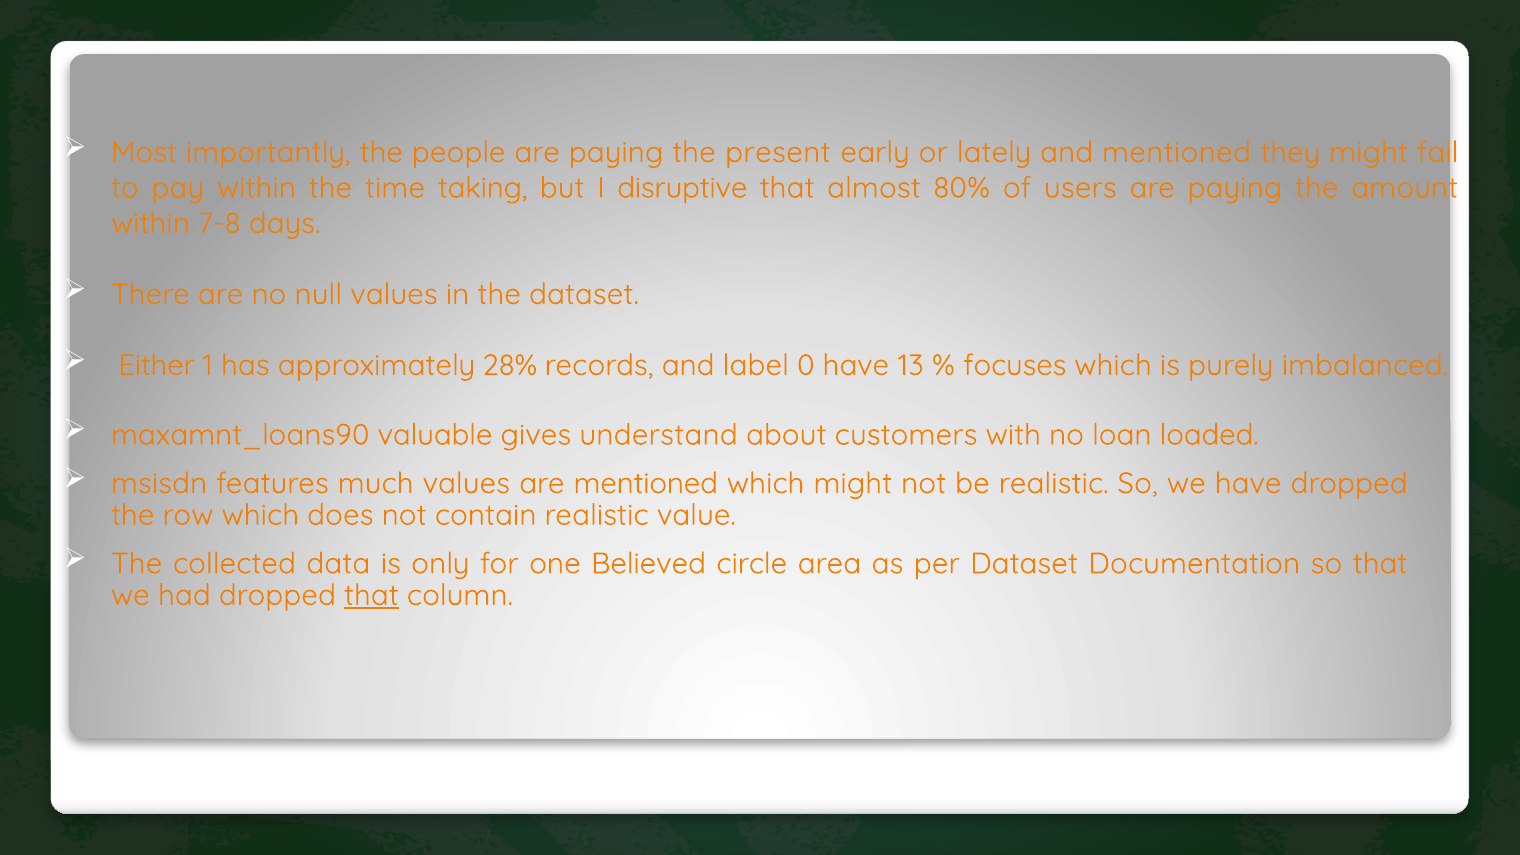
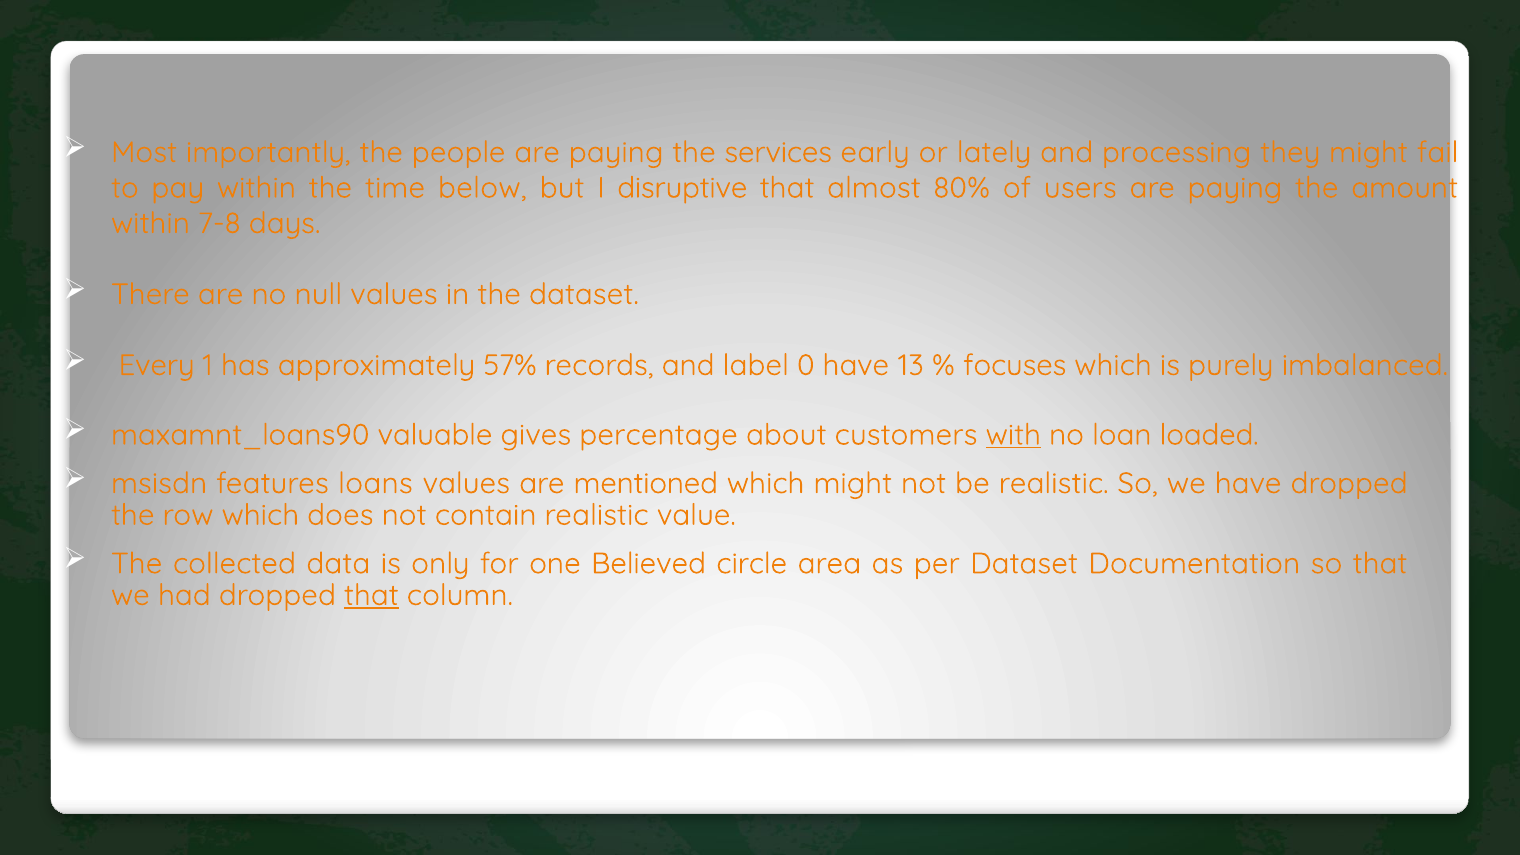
present: present -> services (778, 152)
and mentioned: mentioned -> processing (1177, 152)
taking: taking -> below (482, 188)
Either: Either -> Every (157, 365)
28%: 28% -> 57% (510, 365)
understand: understand -> percentage (659, 435)
with underline: none -> present (1013, 435)
much: much -> loans (375, 483)
